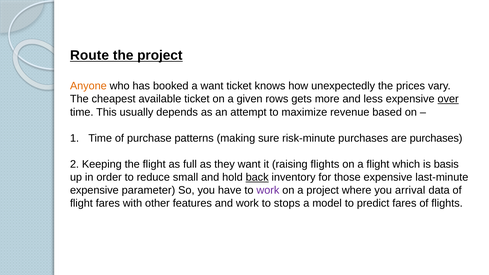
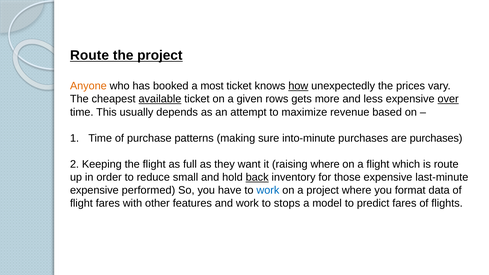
a want: want -> most (212, 86)
how underline: none -> present (298, 86)
available underline: none -> present (160, 99)
risk-minute: risk-minute -> into-minute (309, 138)
raising flights: flights -> where (325, 164)
is basis: basis -> route (446, 164)
parameter: parameter -> performed (148, 190)
work colour: purple -> blue (268, 190)
arrival: arrival -> format (410, 190)
